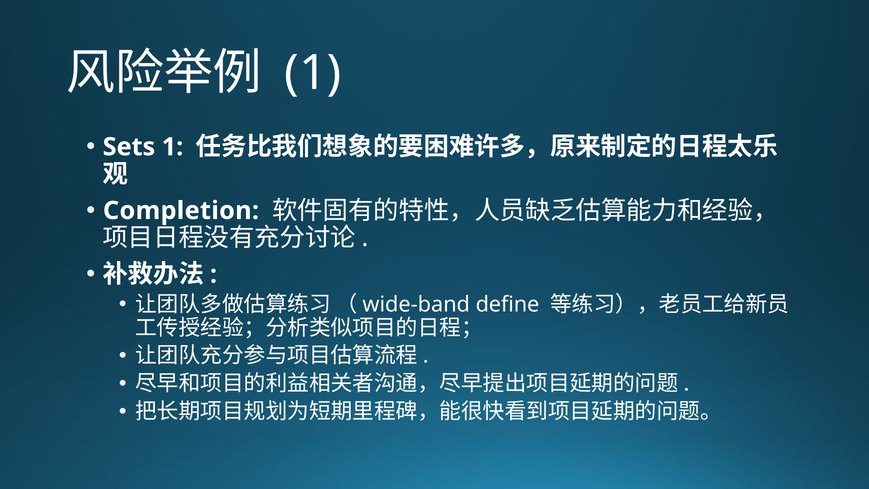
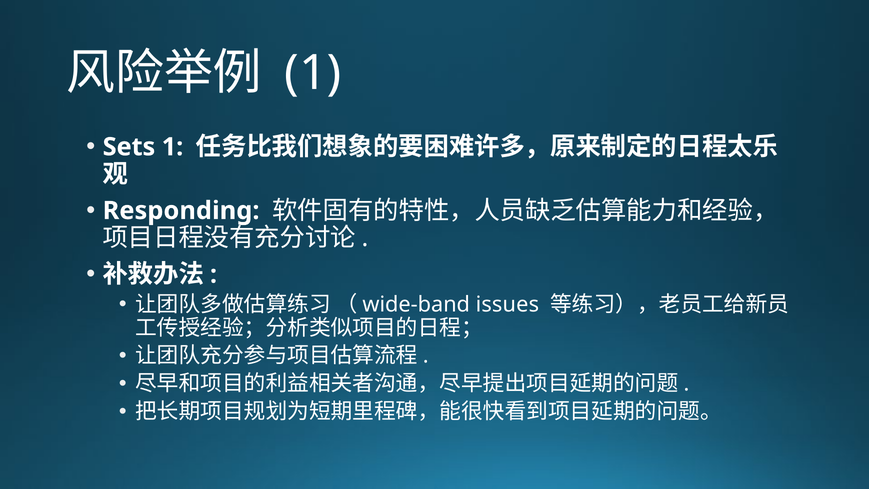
Completion: Completion -> Responding (181, 211)
define: define -> issues (507, 304)
